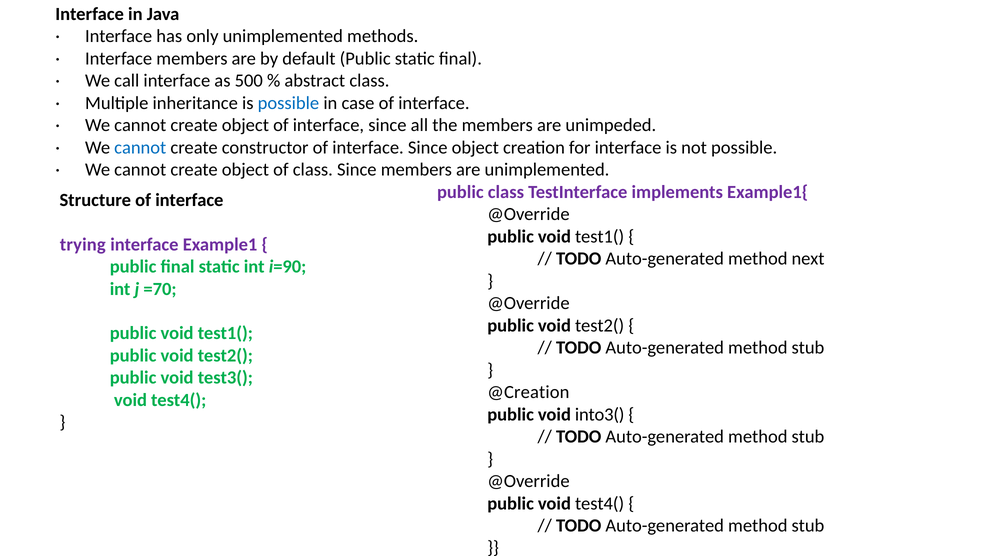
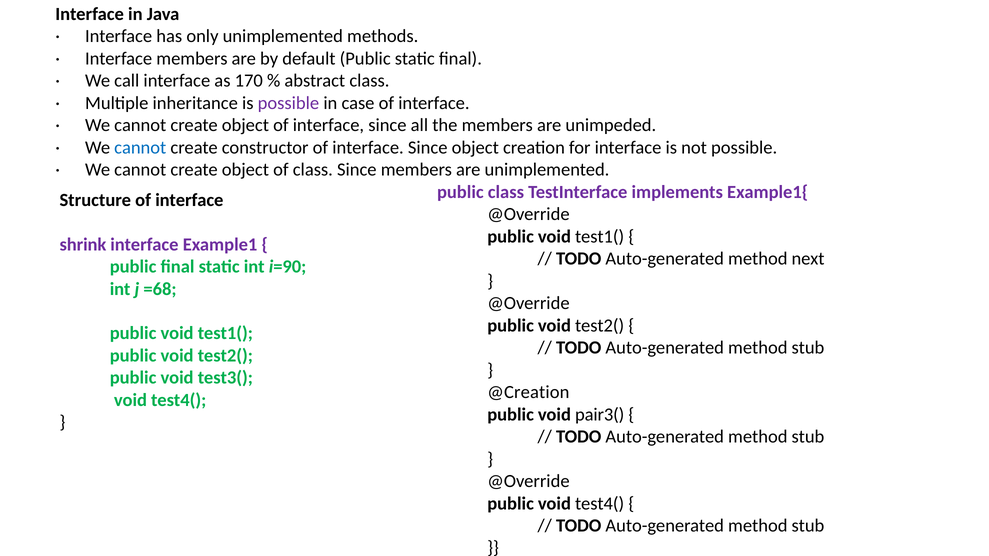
500: 500 -> 170 (249, 81)
possible colour: blue -> purple (288, 103)
trying: trying -> shrink (83, 245)
=70: =70 -> =68 (160, 289)
into3(: into3( -> pair3( (600, 415)
